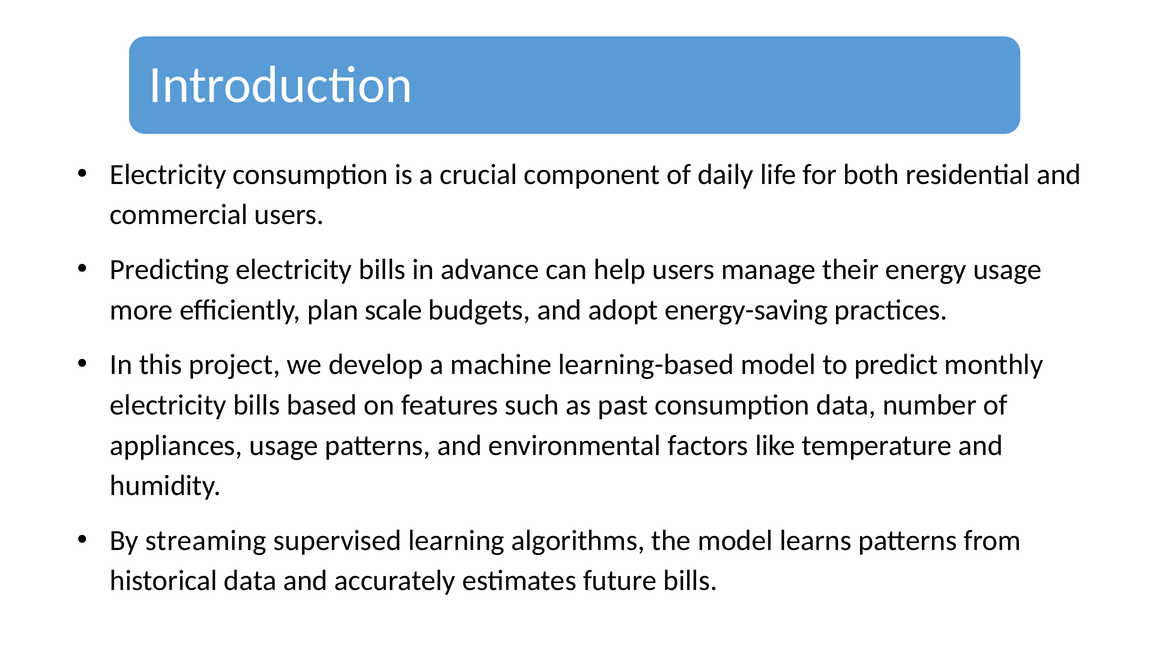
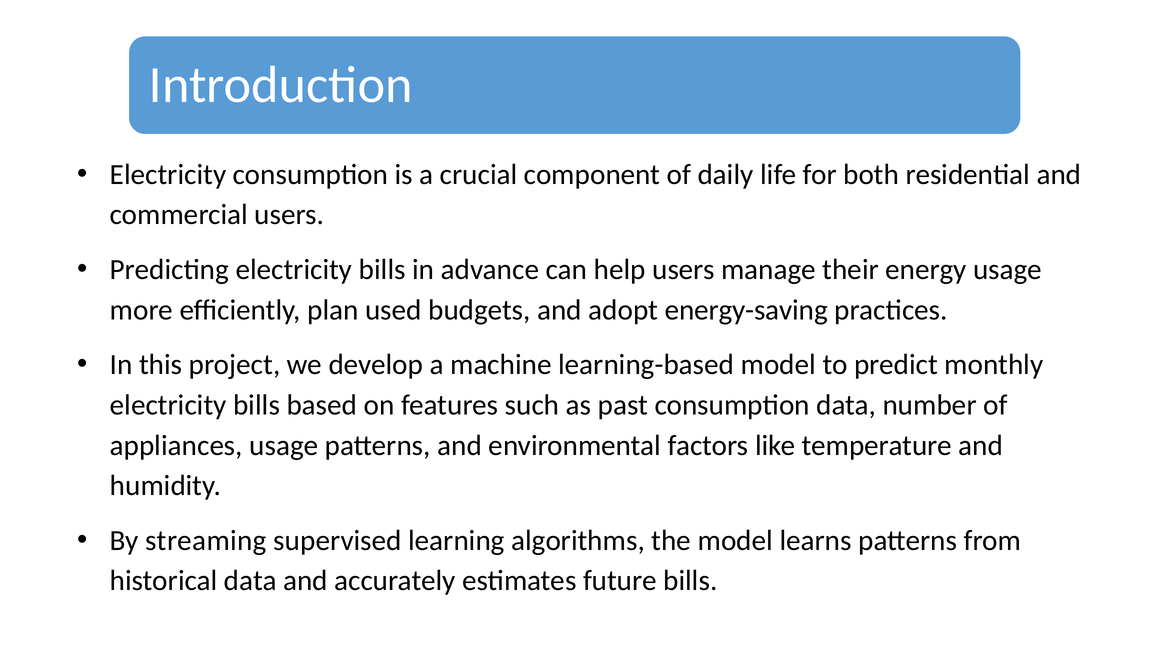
scale: scale -> used (393, 310)
